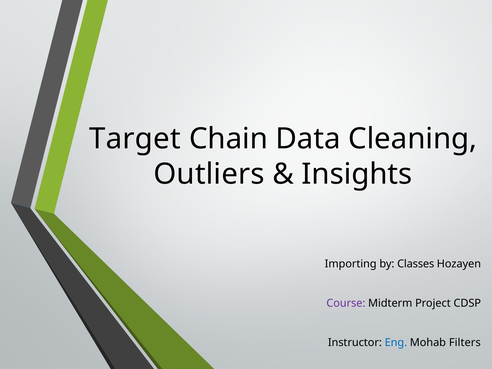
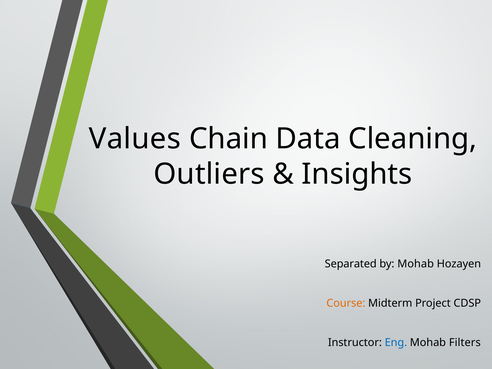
Target: Target -> Values (135, 139)
Importing: Importing -> Separated (351, 264)
by Classes: Classes -> Mohab (416, 264)
Course colour: purple -> orange (346, 303)
